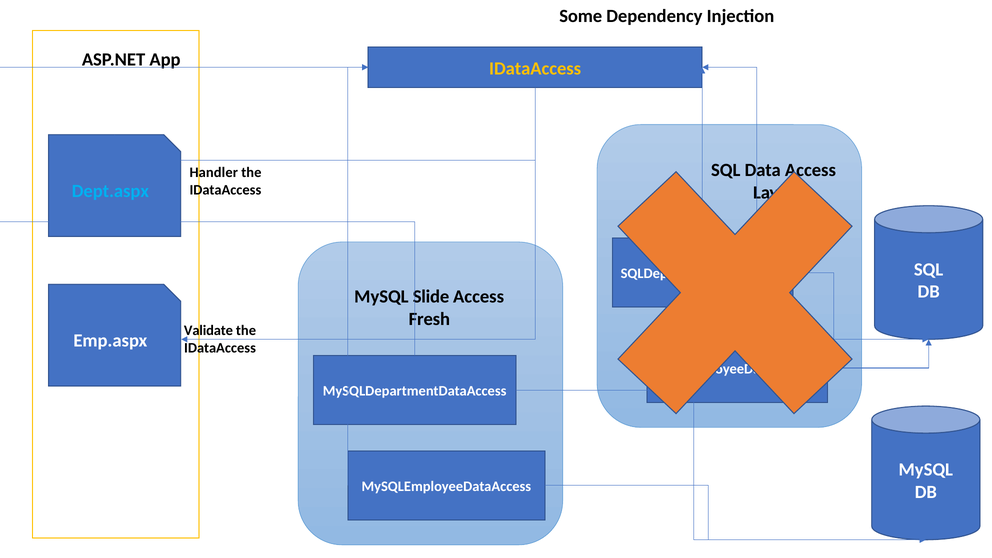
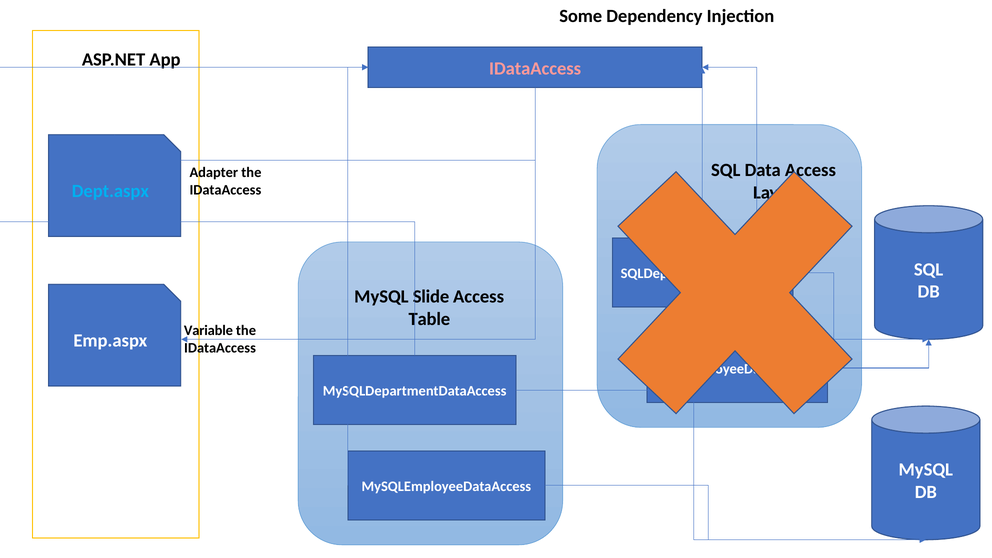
IDataAccess colour: yellow -> pink (535, 69)
Handler: Handler -> Adapter (214, 173)
Fresh: Fresh -> Table (429, 319)
Validate: Validate -> Variable (208, 330)
